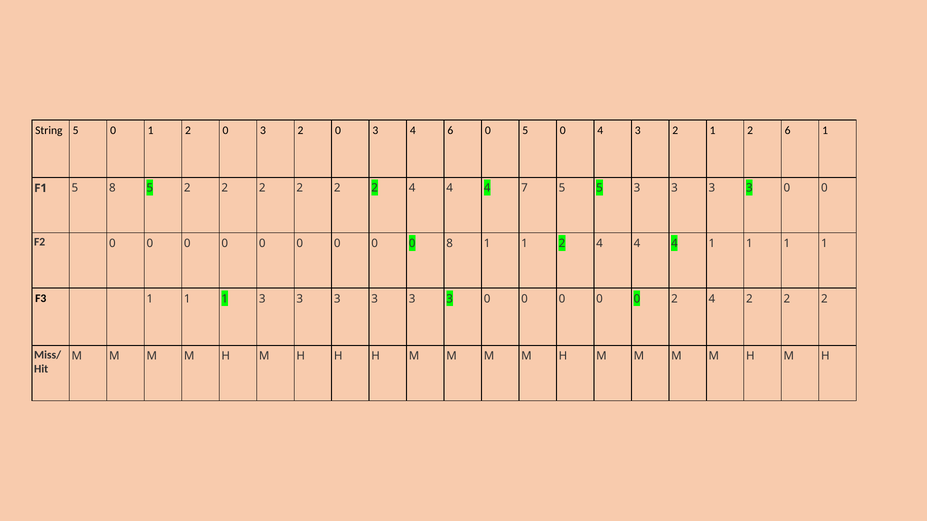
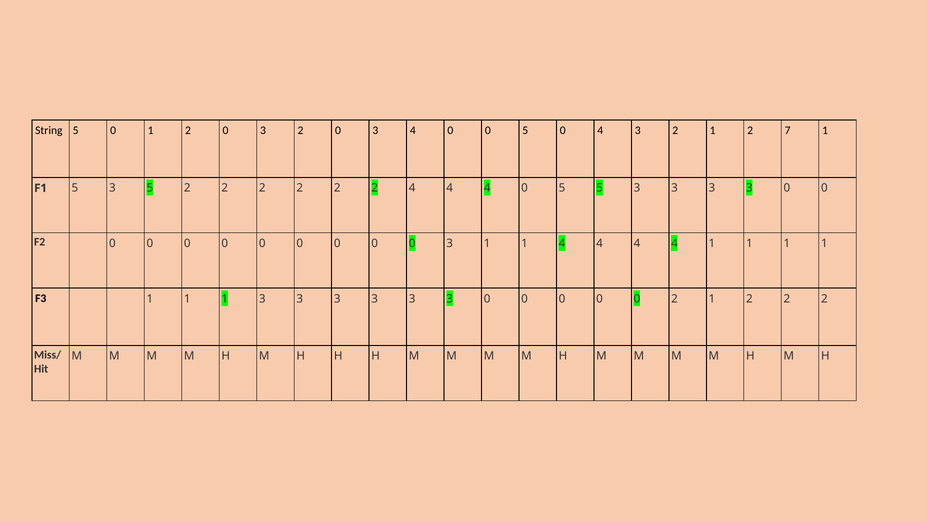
3 4 6: 6 -> 0 (450, 131)
2 6: 6 -> 7 (788, 131)
F1 5 8: 8 -> 3 (112, 188)
4 4 7: 7 -> 0 (525, 188)
0 0 8: 8 -> 3 (450, 244)
1 1 2: 2 -> 4 (562, 244)
0 2 4: 4 -> 1 (712, 299)
